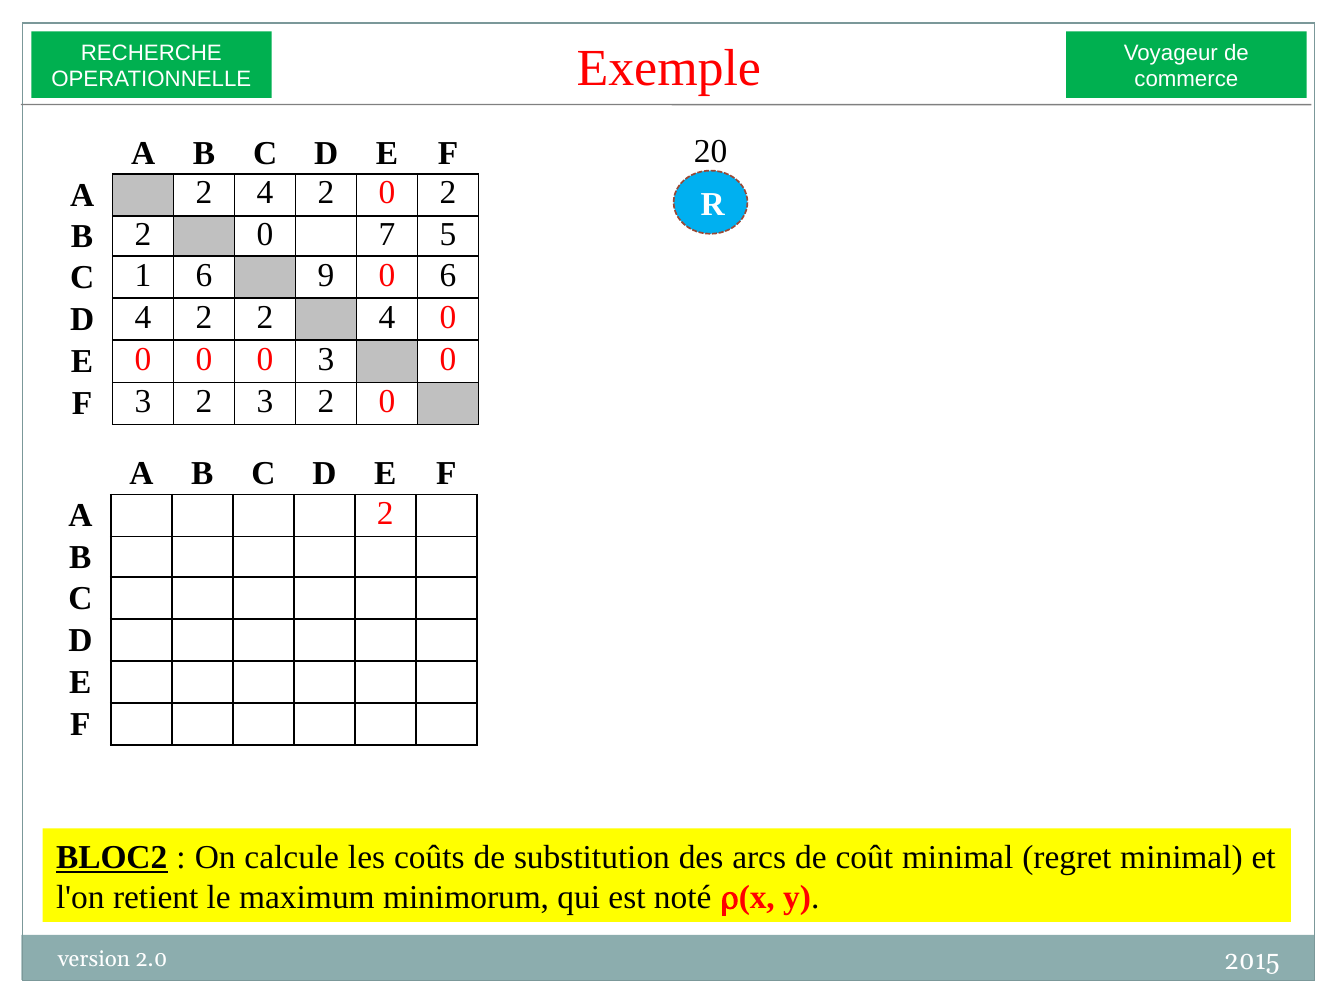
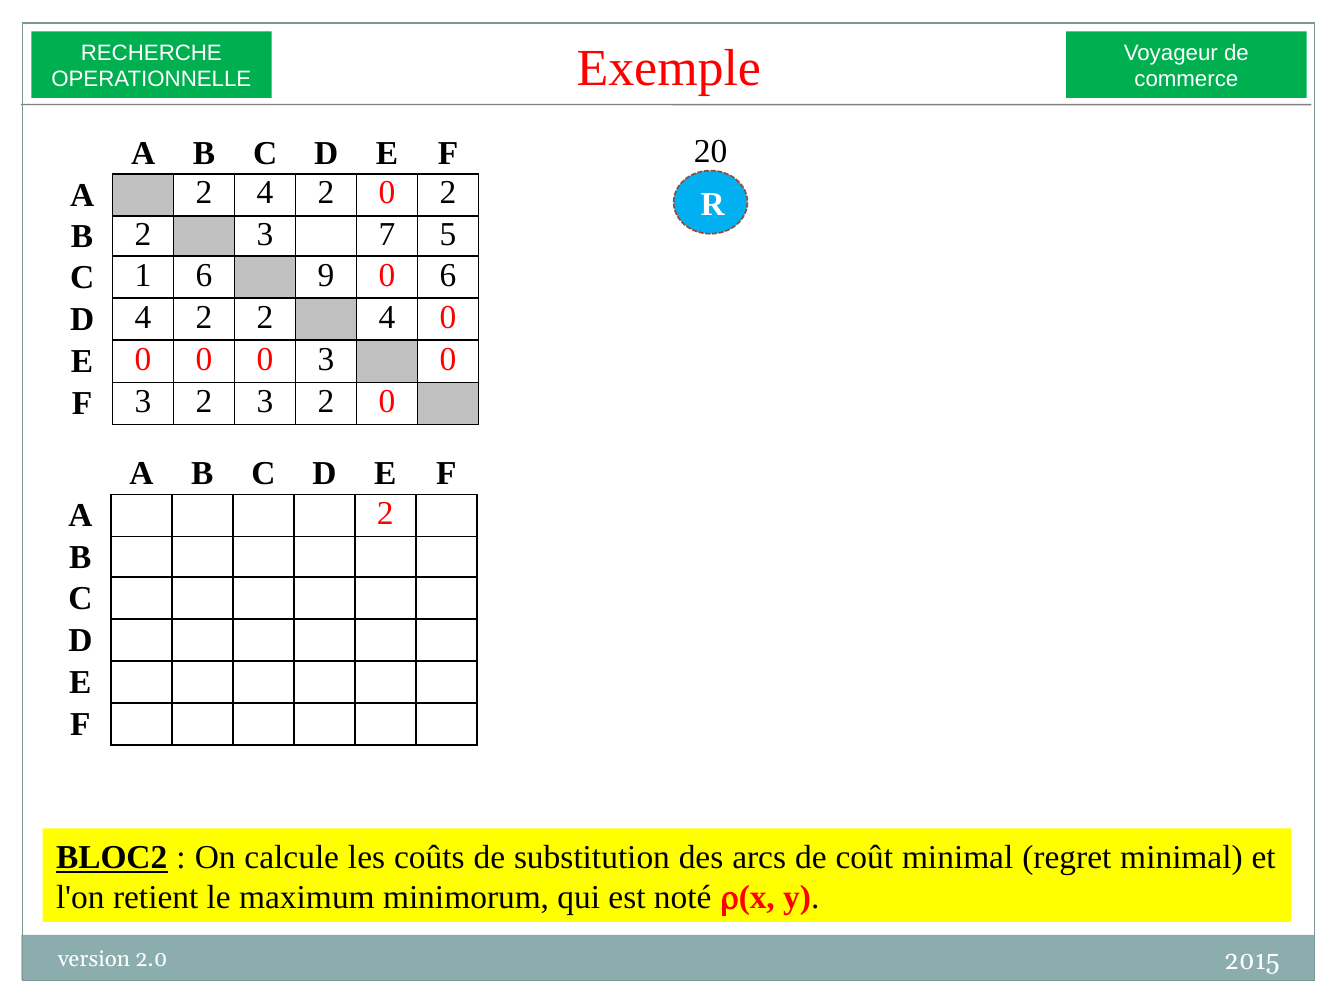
B 2 0: 0 -> 3 (265, 235)
